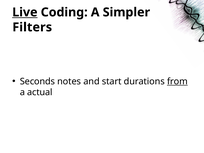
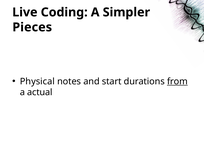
Live underline: present -> none (25, 12)
Filters: Filters -> Pieces (32, 27)
Seconds: Seconds -> Physical (37, 81)
